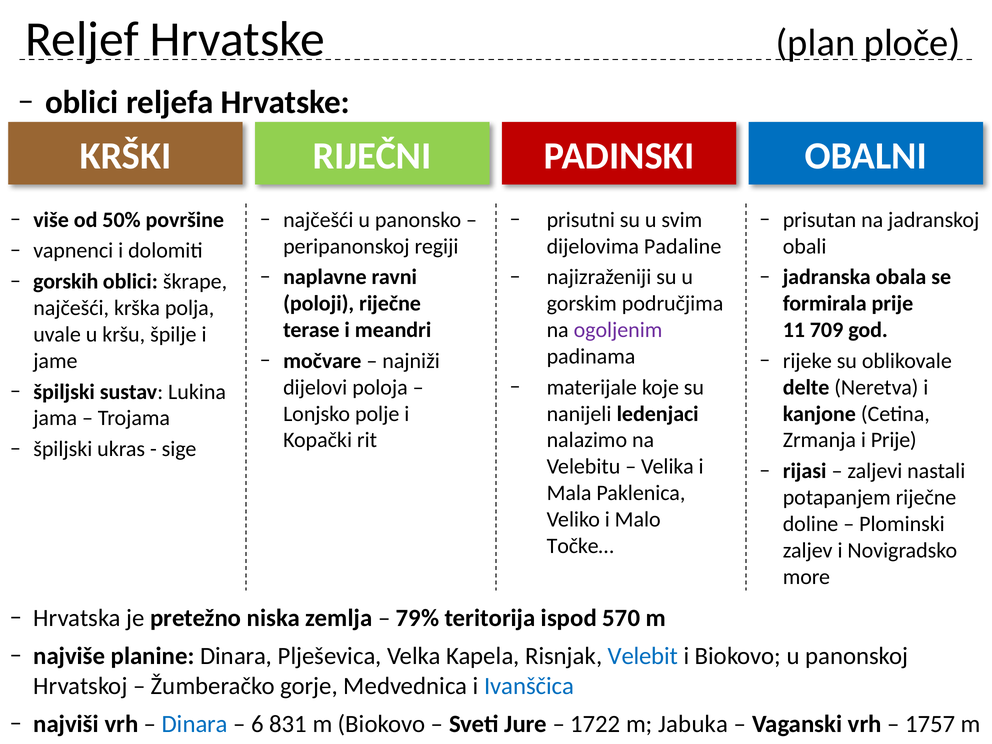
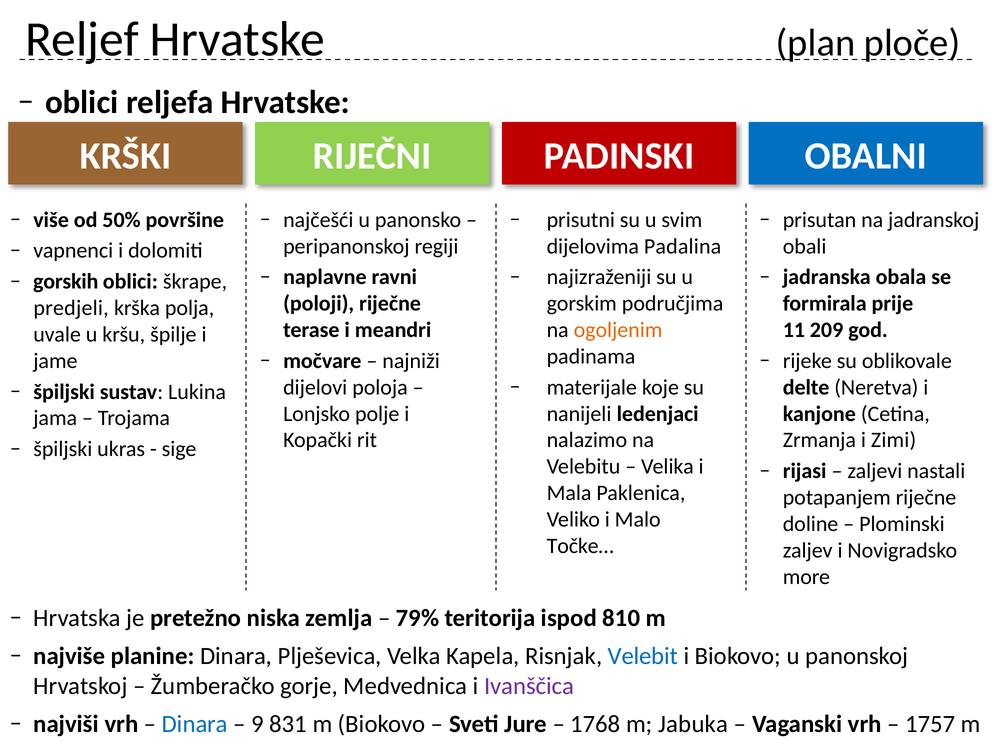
Padaline: Padaline -> Padalina (683, 246)
najčešći: najčešći -> predjeli (71, 308)
ogoljenim colour: purple -> orange (618, 330)
709: 709 -> 209 (827, 330)
i Prije: Prije -> Zimi (894, 440)
570: 570 -> 810 (621, 618)
Ivanščica colour: blue -> purple (529, 686)
6: 6 -> 9 (257, 724)
1722: 1722 -> 1768 (595, 724)
